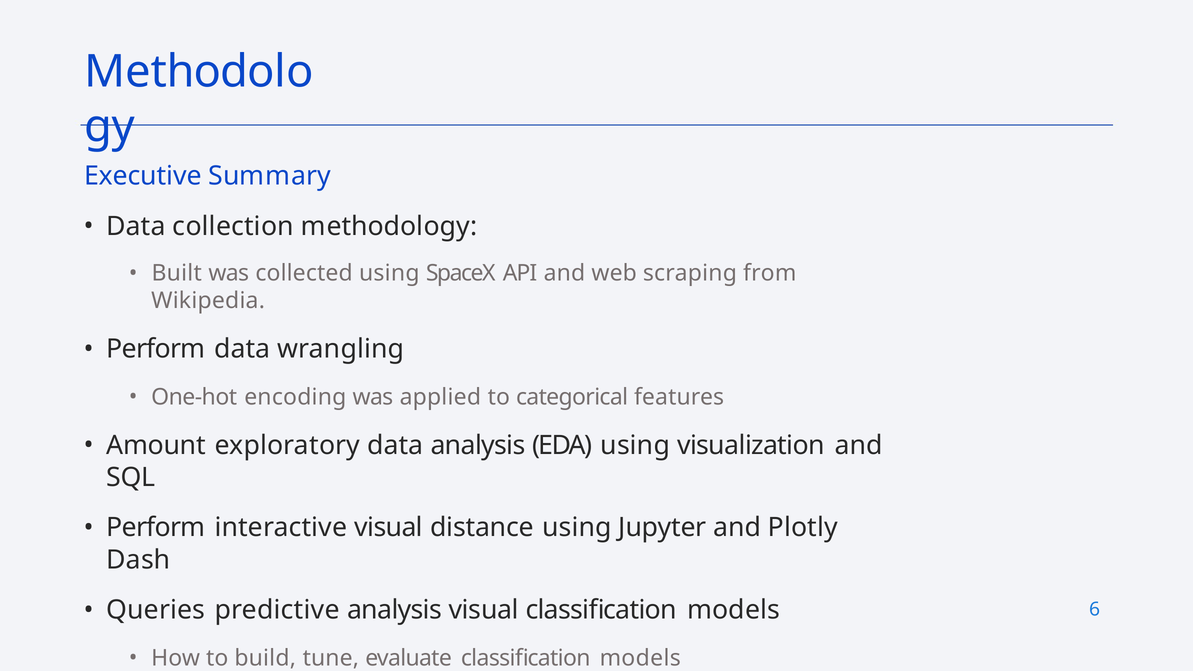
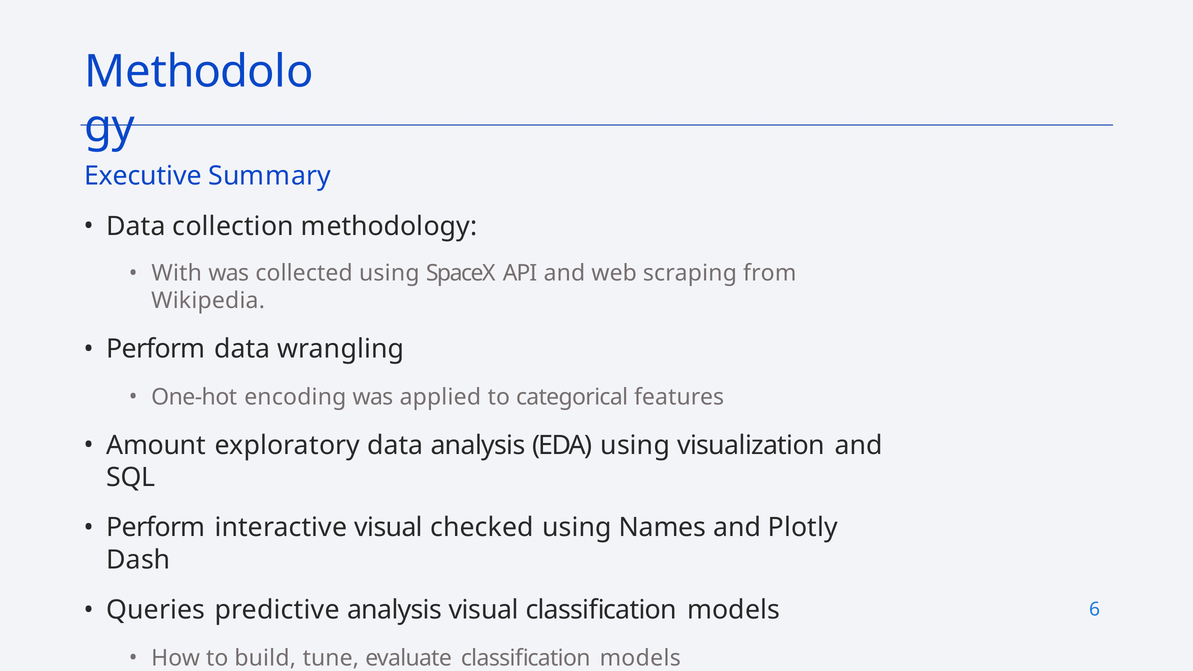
Built: Built -> With (177, 273)
distance: distance -> checked (482, 528)
Jupyter: Jupyter -> Names (662, 528)
